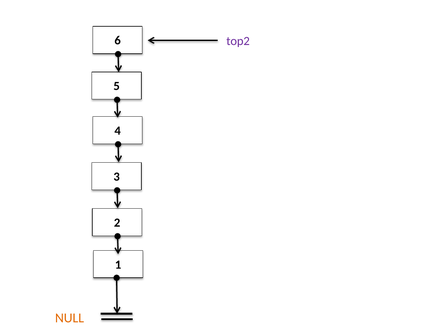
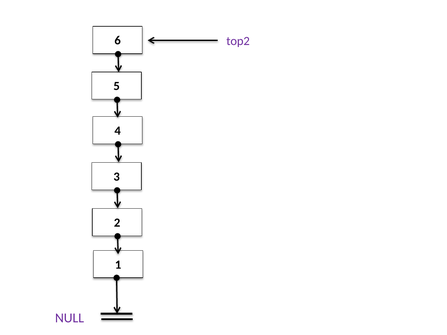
NULL colour: orange -> purple (70, 318)
